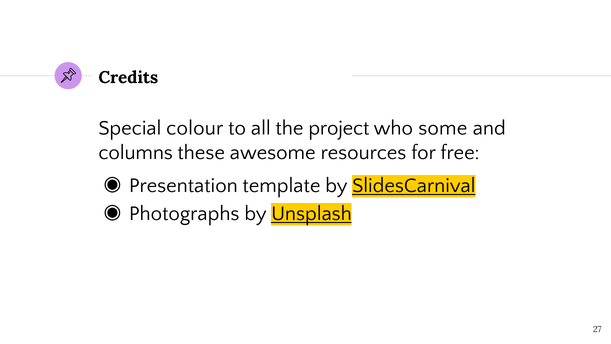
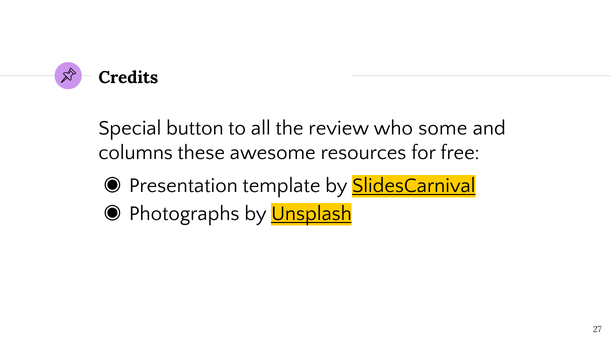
colour: colour -> button (195, 128)
project: project -> review (339, 128)
